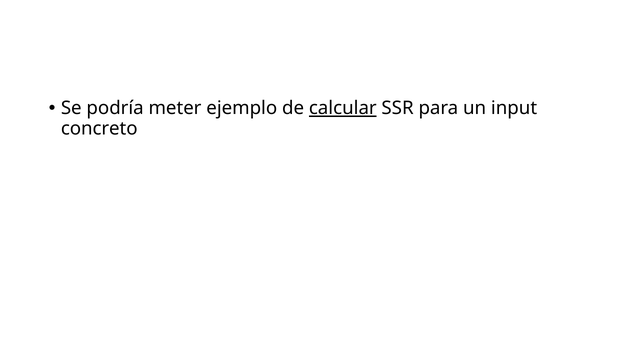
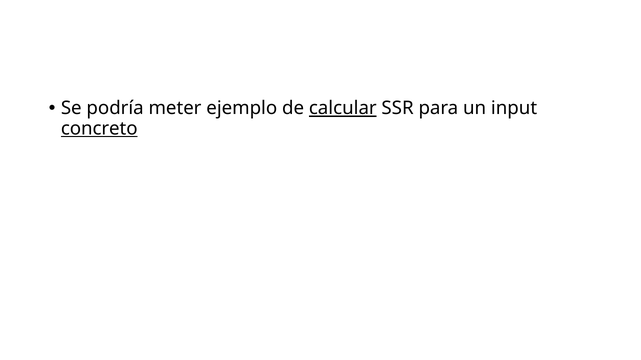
concreto underline: none -> present (99, 129)
